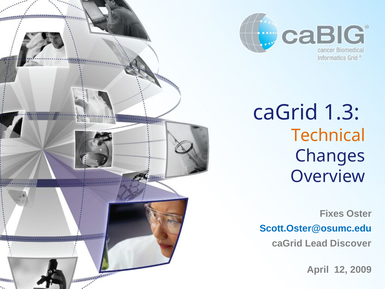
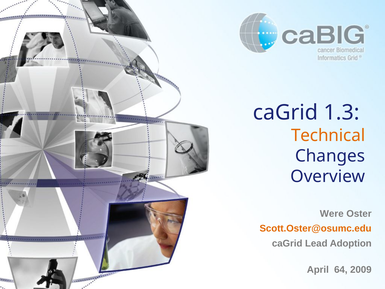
Fixes: Fixes -> Were (332, 214)
Scott.Oster@osumc.edu colour: blue -> orange (316, 228)
Discover: Discover -> Adoption (351, 243)
12: 12 -> 64 (341, 269)
